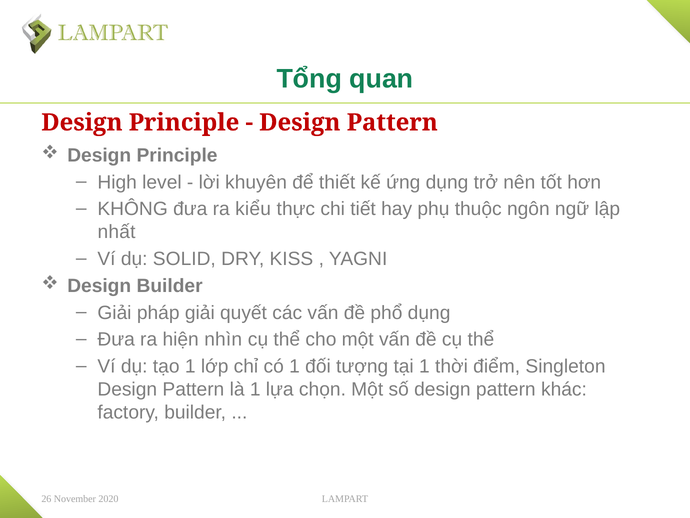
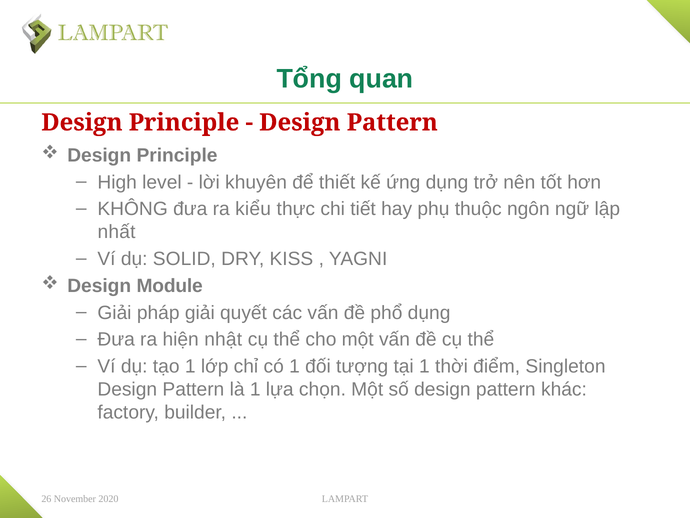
Design Builder: Builder -> Module (170, 286)
nhìn: nhìn -> nhật (223, 339)
